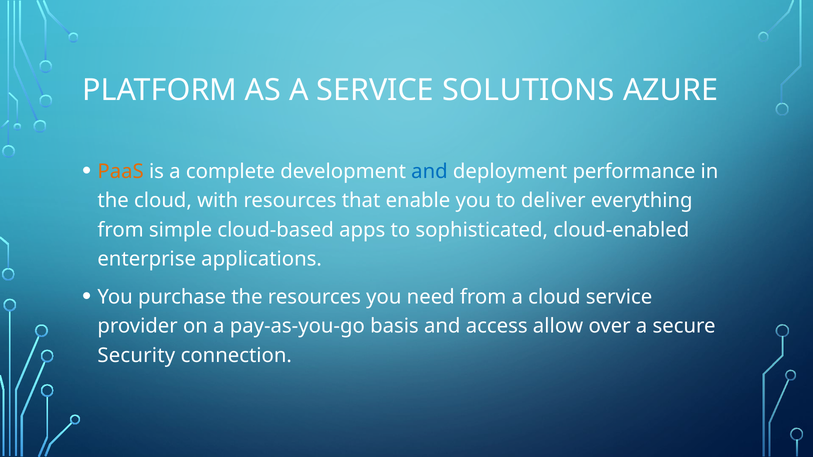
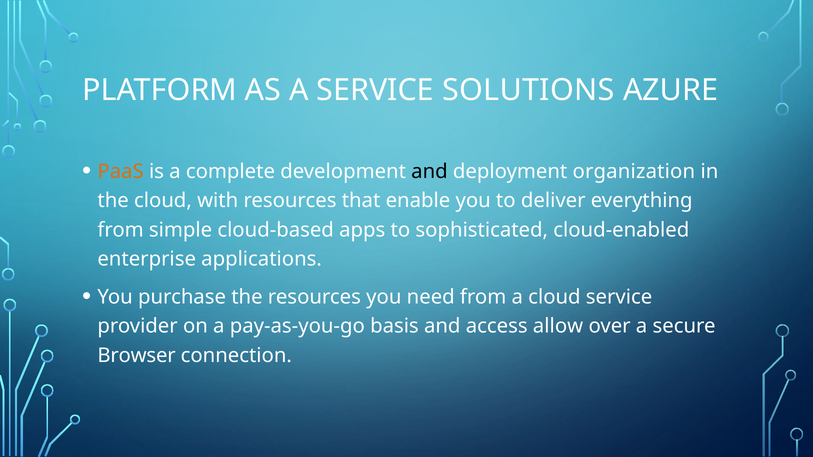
and colour: blue -> black (429, 172)
performance: performance -> organization (634, 172)
Security: Security -> Browser (137, 356)
